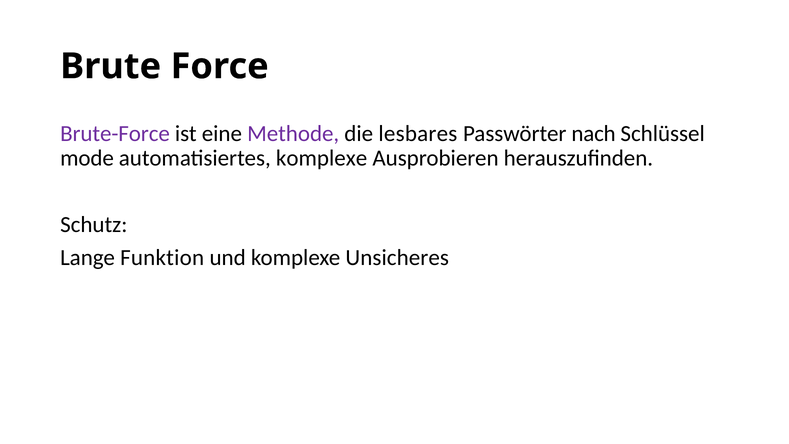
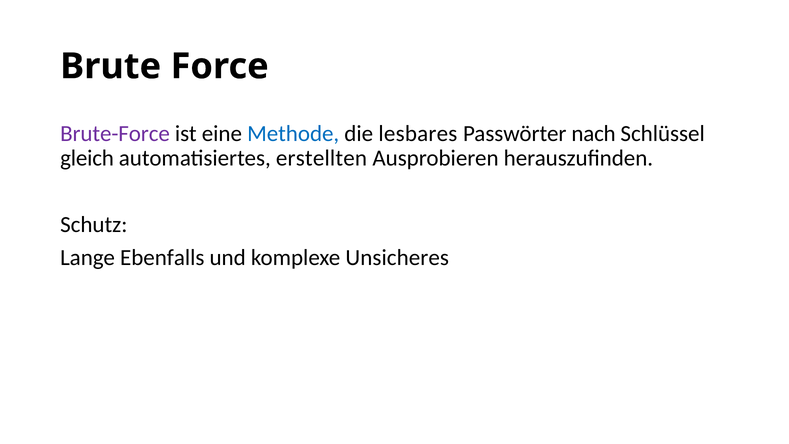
Methode colour: purple -> blue (293, 133)
mode: mode -> gleich (87, 158)
automatisiertes komplexe: komplexe -> erstellten (322, 158)
Funktion: Funktion -> Ebenfalls (162, 258)
